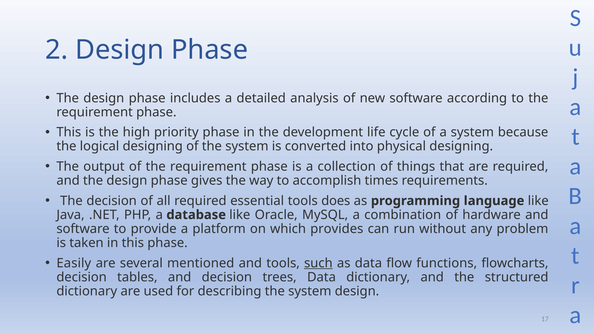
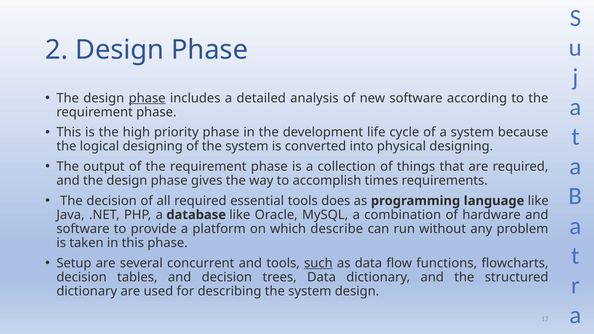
phase underline: none -> present (147, 98)
provides: provides -> describe (337, 229)
Easily: Easily -> Setup (74, 263)
mentioned: mentioned -> concurrent (201, 263)
